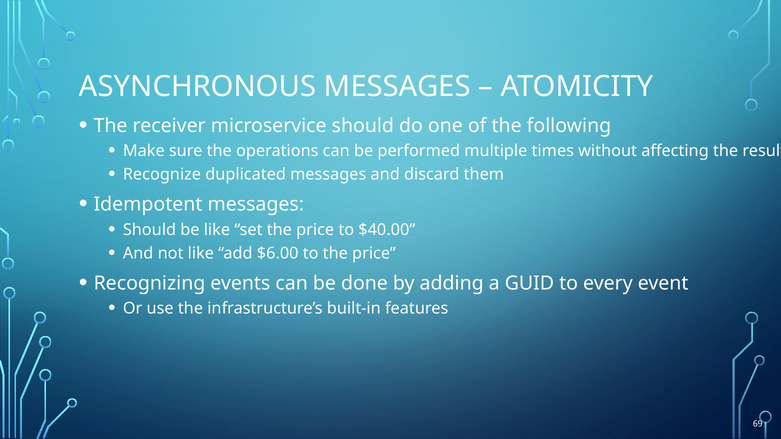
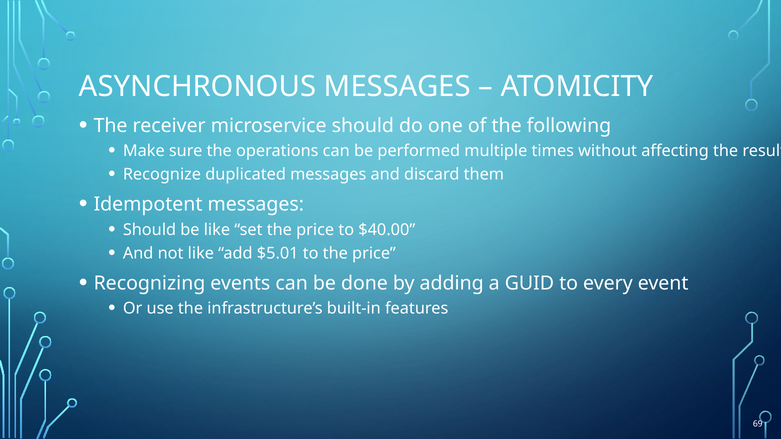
$6.00: $6.00 -> $5.01 (278, 253)
